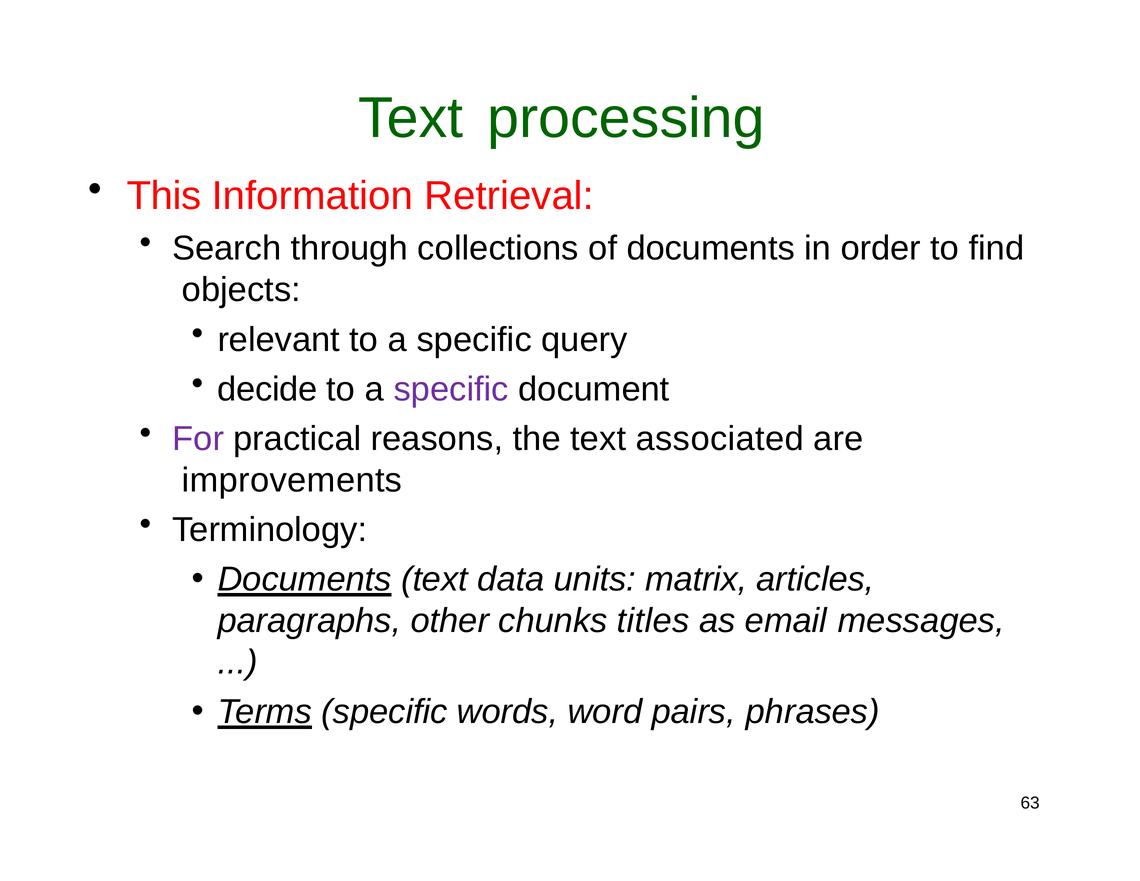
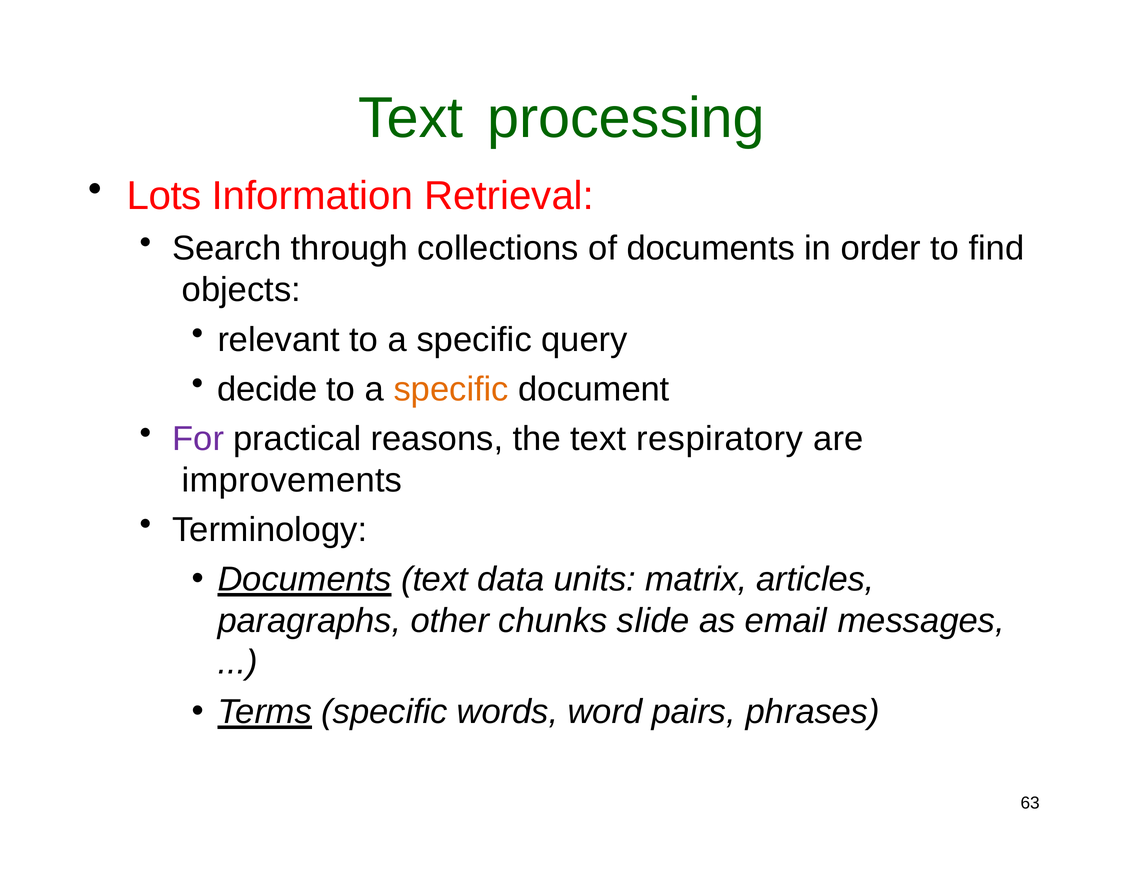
This: This -> Lots (164, 196)
specific colour: purple -> orange (451, 389)
associated: associated -> respiratory (720, 439)
titles: titles -> slide (653, 621)
